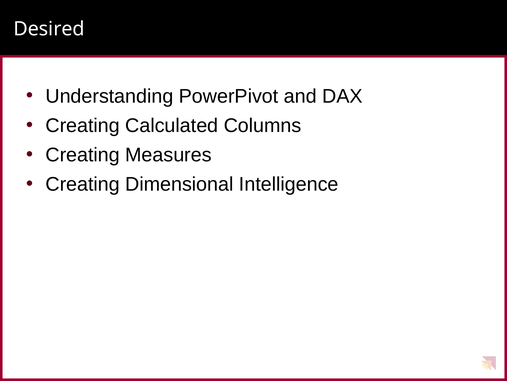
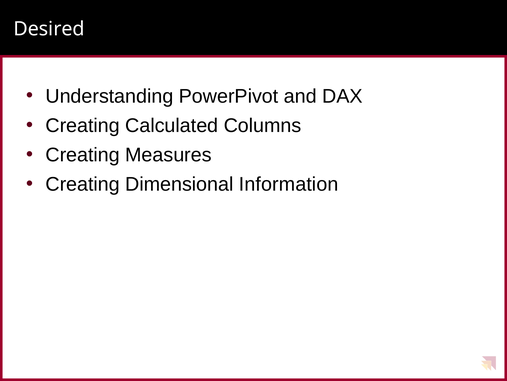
Intelligence: Intelligence -> Information (289, 184)
